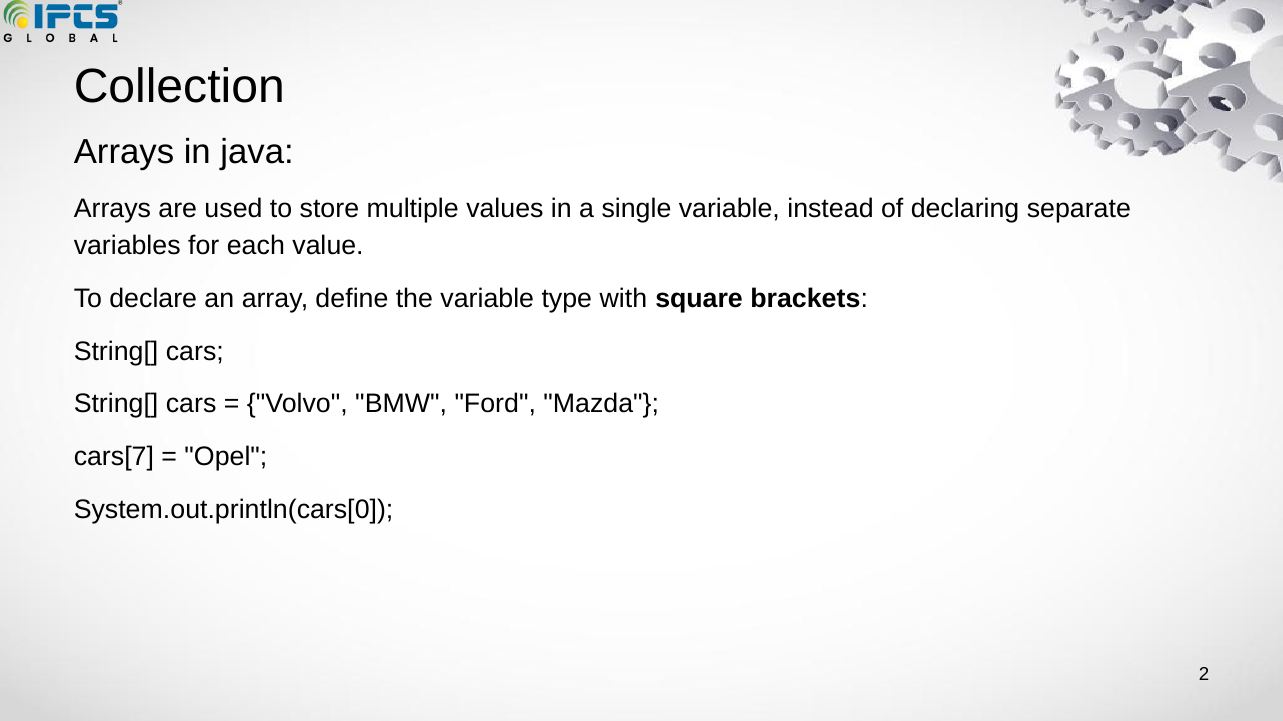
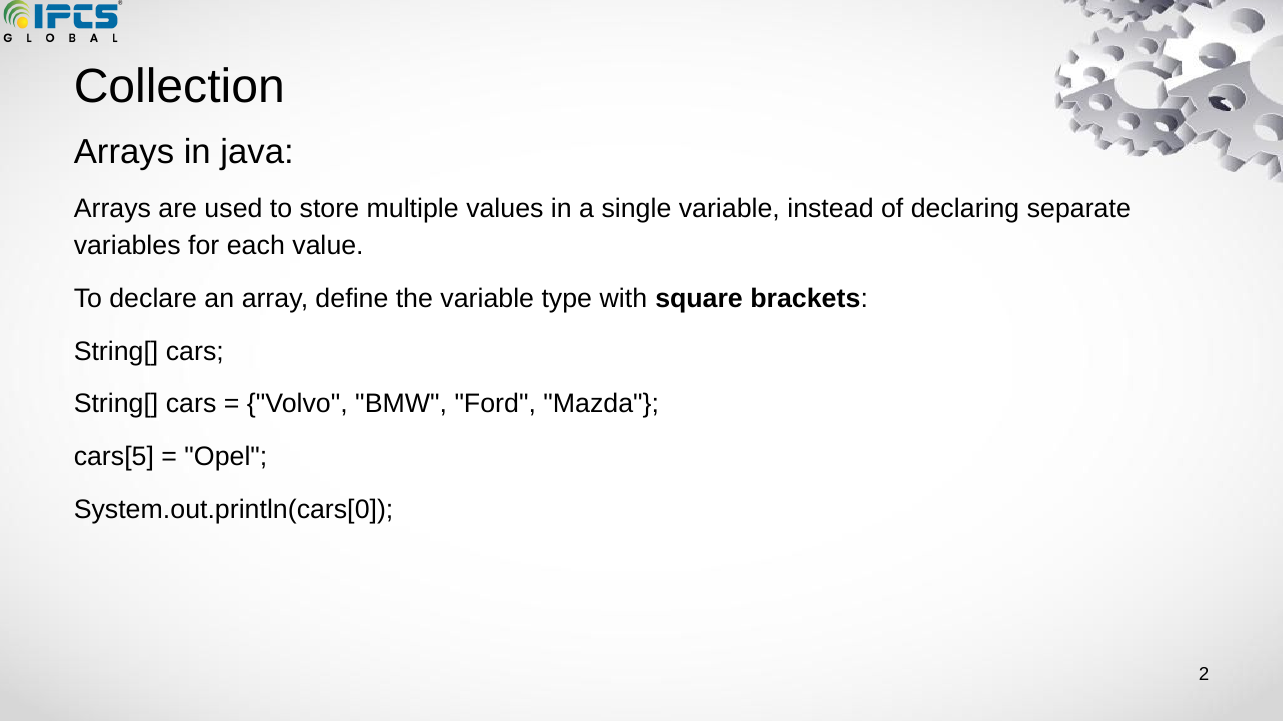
cars[7: cars[7 -> cars[5 (114, 457)
